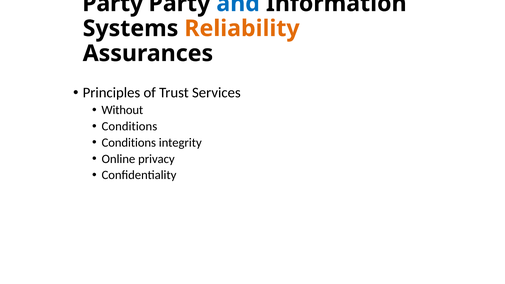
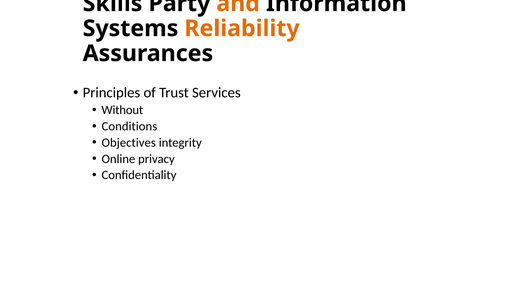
Party: Party -> Skills (113, 3)
and colour: blue -> orange (238, 3)
Conditions: Conditions -> Objectives (129, 143)
